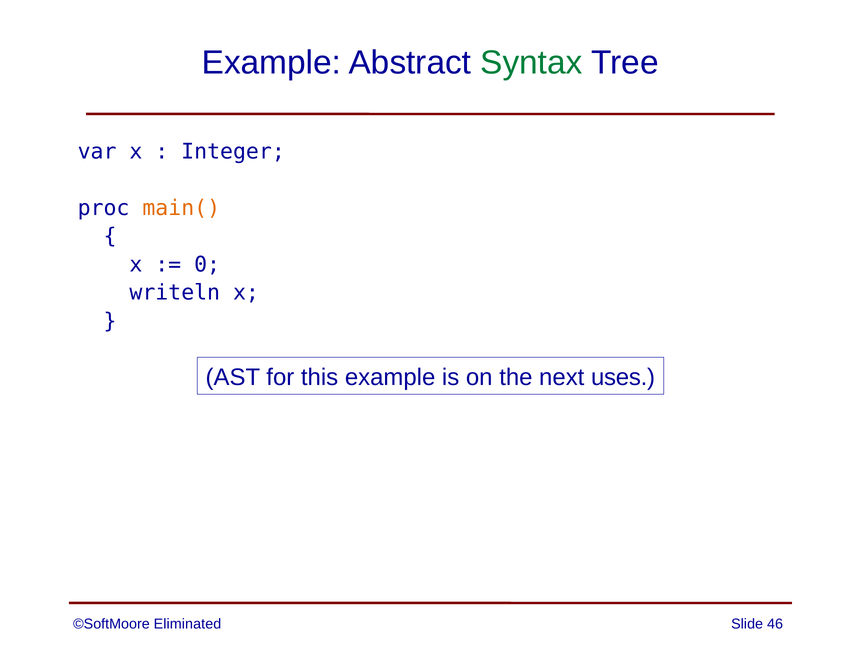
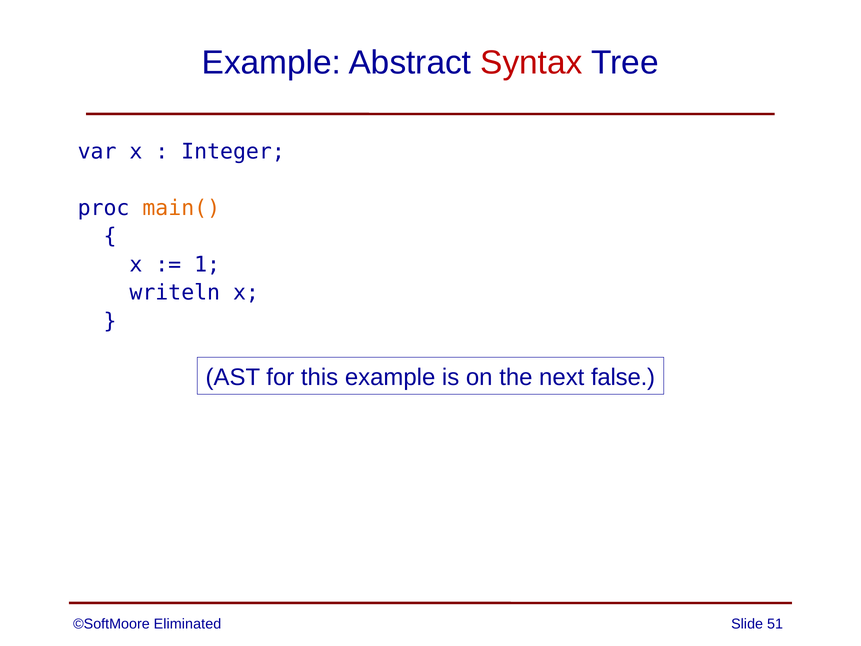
Syntax colour: green -> red (531, 63)
0: 0 -> 1 (207, 264)
uses: uses -> false (623, 377)
46: 46 -> 51 (775, 624)
